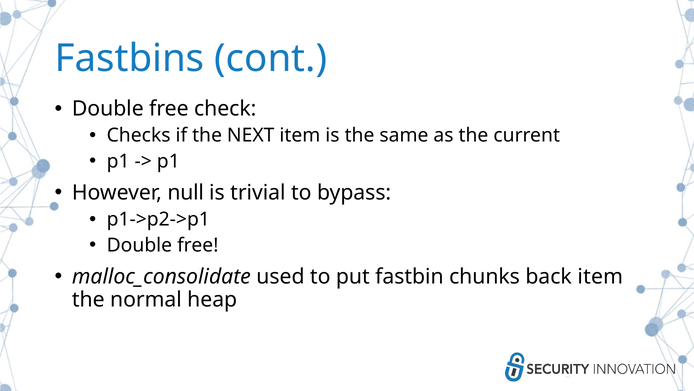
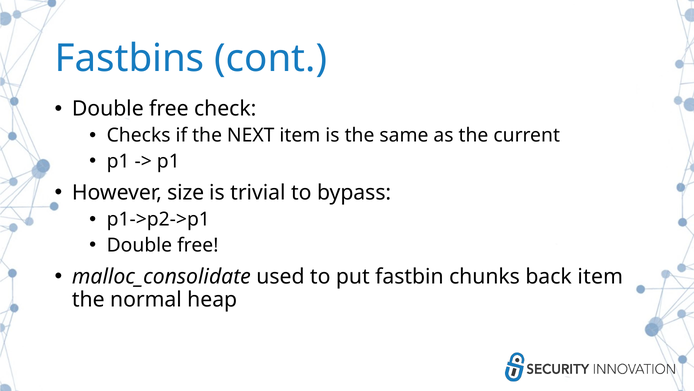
null: null -> size (186, 192)
